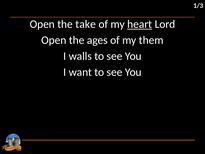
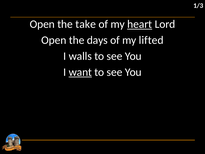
ages: ages -> days (97, 40)
them: them -> lifted (151, 40)
want underline: none -> present (80, 72)
